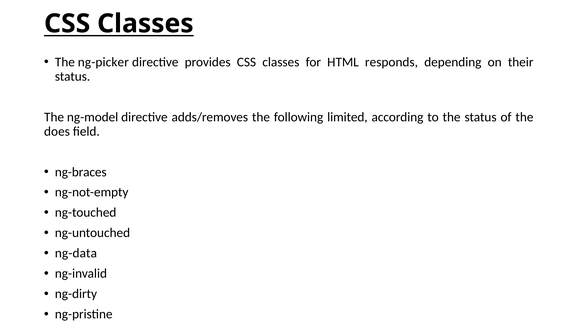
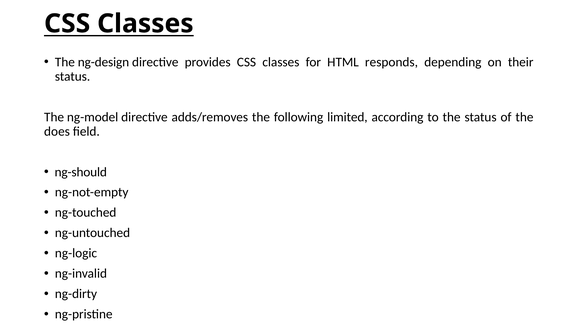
ng-picker: ng-picker -> ng-design (103, 62)
ng-braces: ng-braces -> ng-should (81, 172)
ng-data: ng-data -> ng-logic (76, 253)
